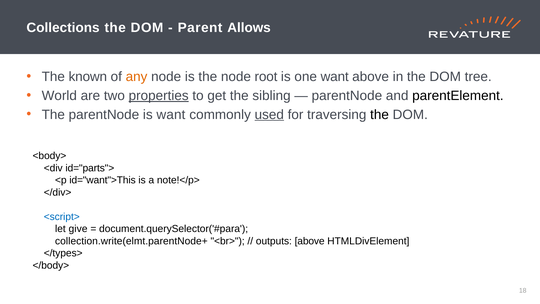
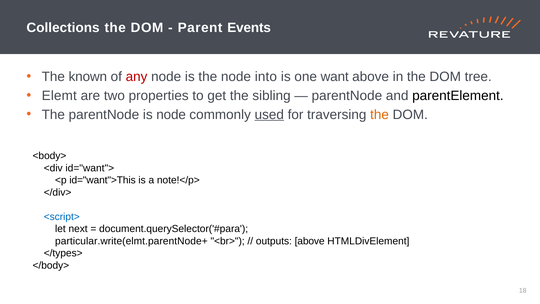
Allows: Allows -> Events (249, 28)
any colour: orange -> red (137, 77)
root: root -> into (266, 77)
World: World -> Elemt (59, 96)
properties underline: present -> none (159, 96)
is want: want -> node (171, 114)
the colour: black -> orange (379, 114)
id="parts">: id="parts"> -> id="want"> (90, 168)
give: give -> next (78, 229)
collection.write(elmt.parentNode+: collection.write(elmt.parentNode+ -> particular.write(elmt.parentNode+ (131, 241)
